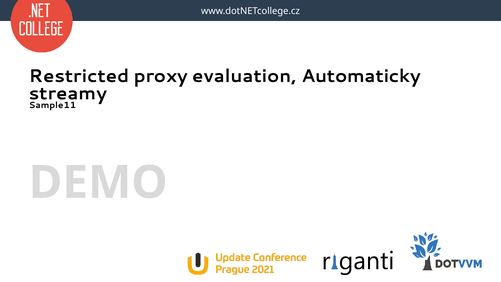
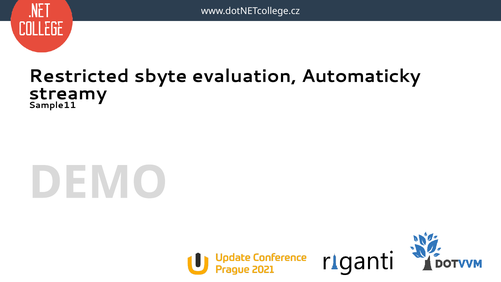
proxy: proxy -> sbyte (161, 76)
